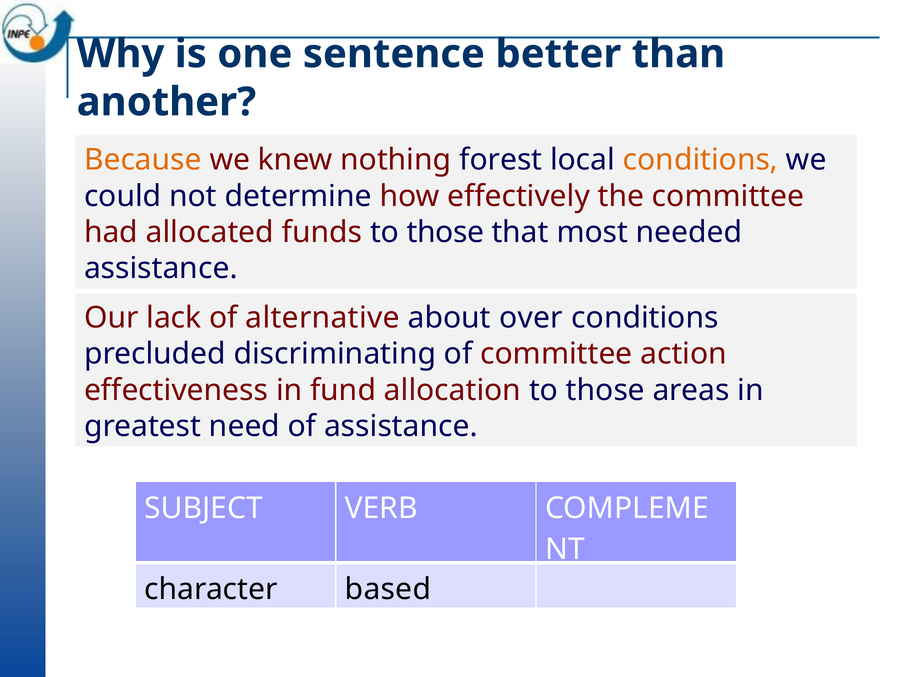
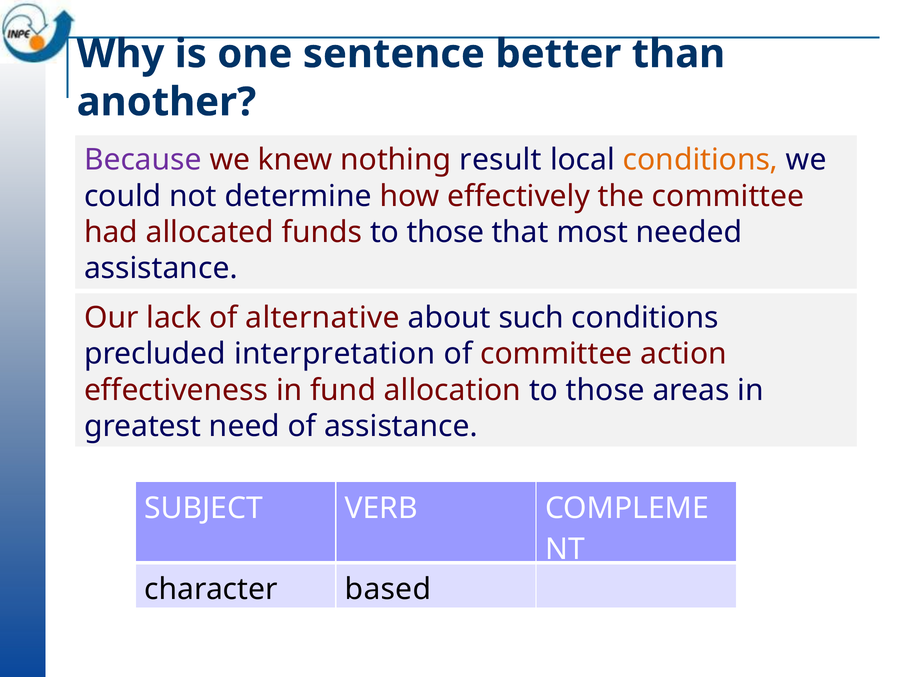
Because colour: orange -> purple (143, 160)
forest: forest -> result (501, 160)
over: over -> such (531, 318)
discriminating: discriminating -> interpretation (335, 354)
